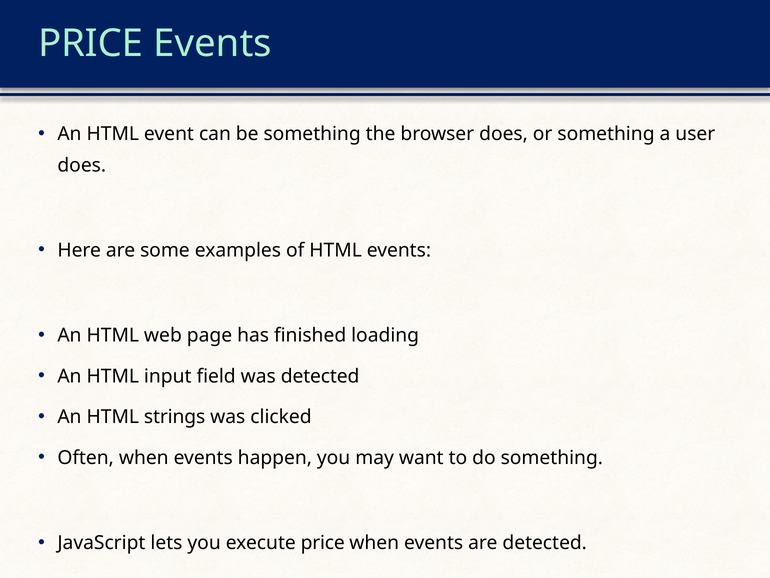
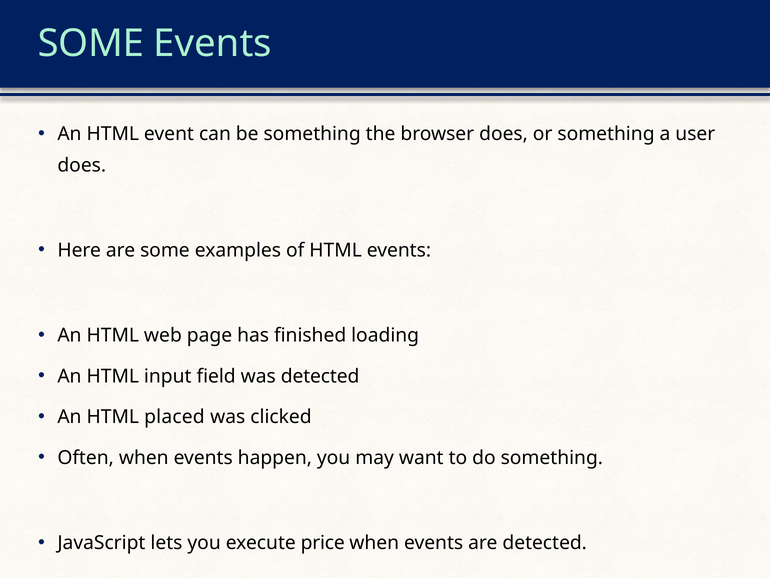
PRICE: PRICE -> SOME (91, 44)
strings: strings -> placed (174, 417)
